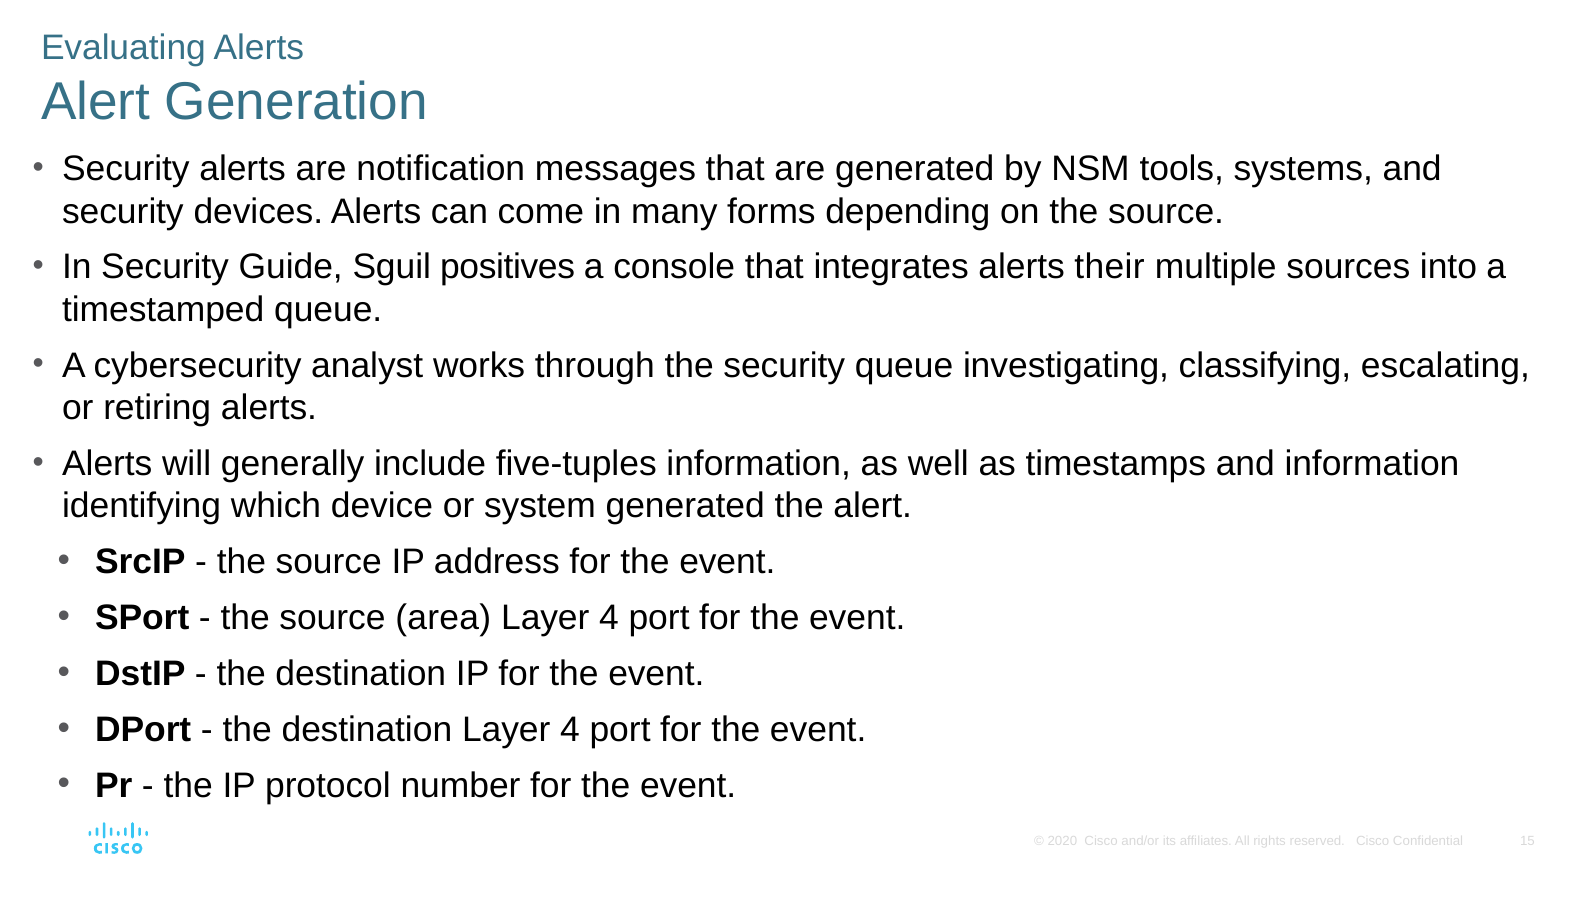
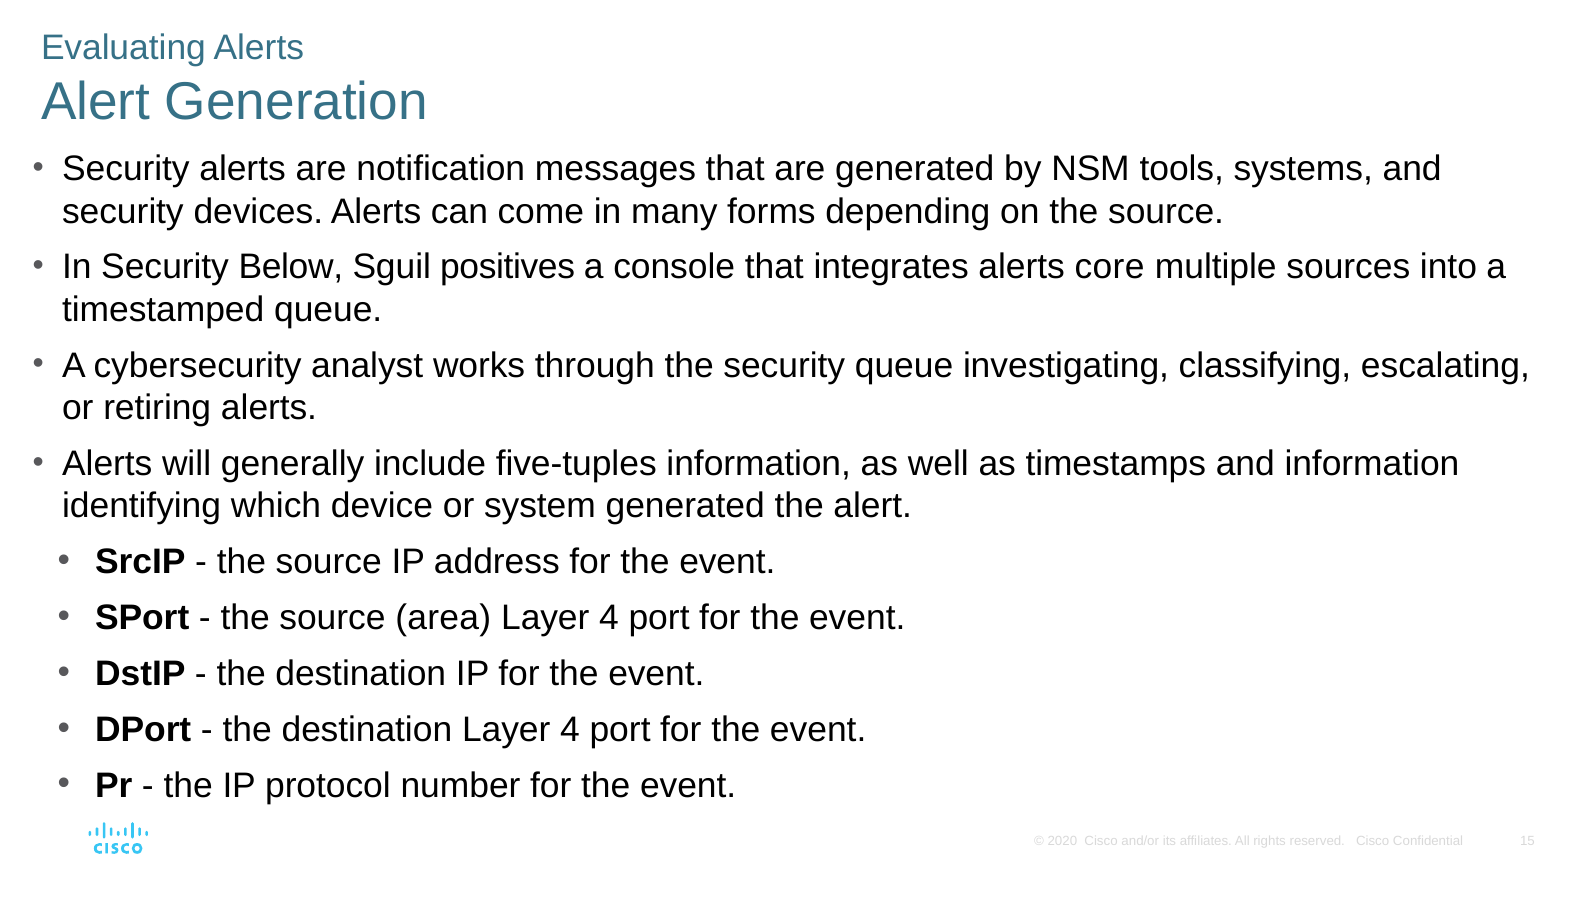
Guide: Guide -> Below (291, 267)
their: their -> core (1110, 267)
